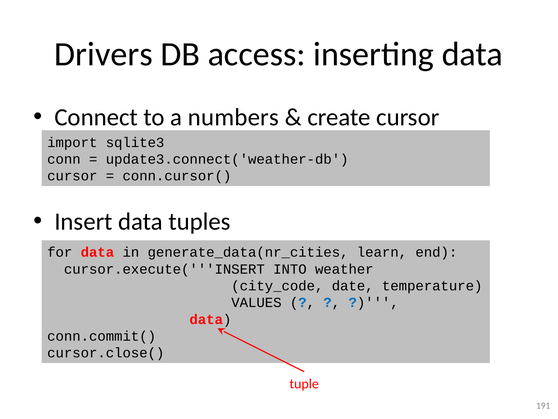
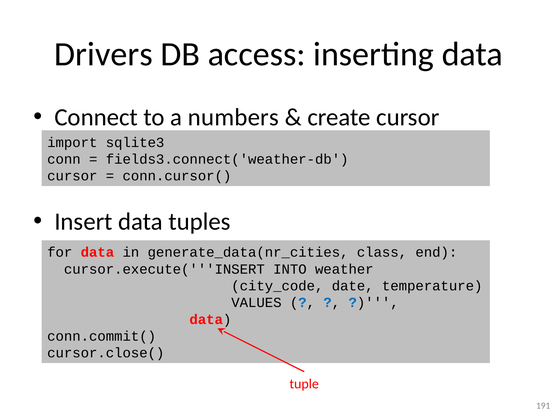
update3.connect('weather-db: update3.connect('weather-db -> fields3.connect('weather-db (227, 159)
learn: learn -> class (382, 252)
